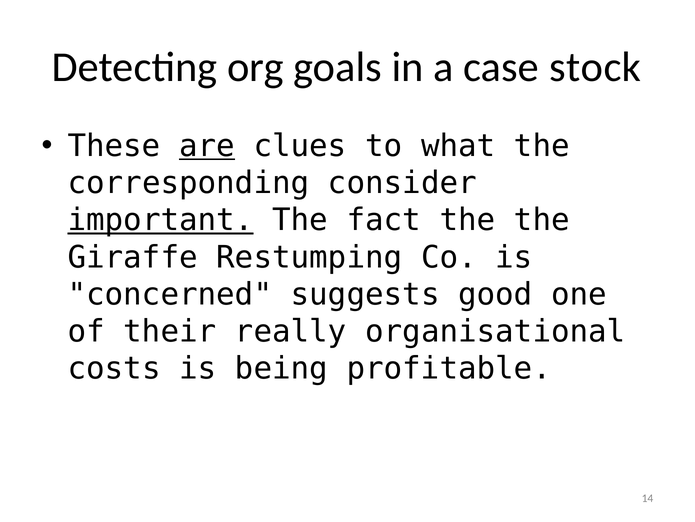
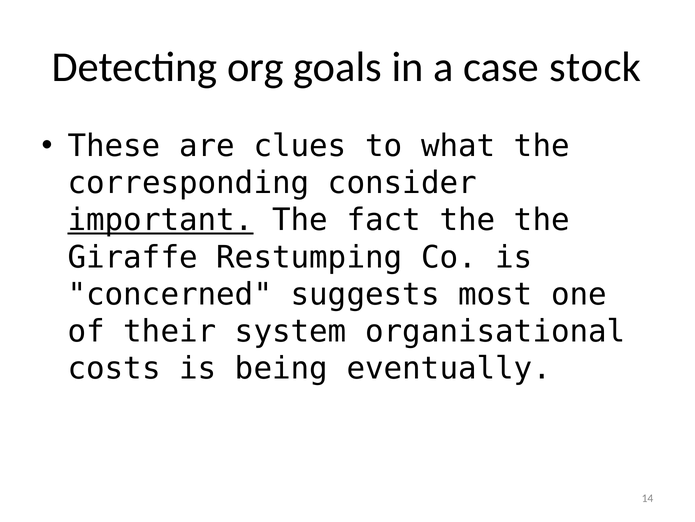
are underline: present -> none (207, 146)
good: good -> most (495, 294)
really: really -> system (291, 331)
profitable: profitable -> eventually (449, 368)
